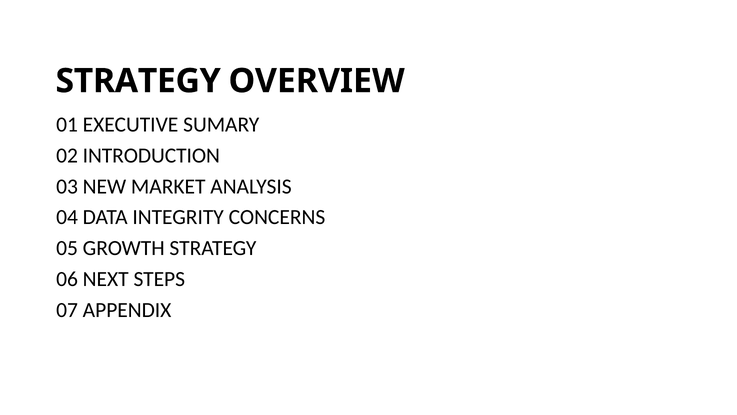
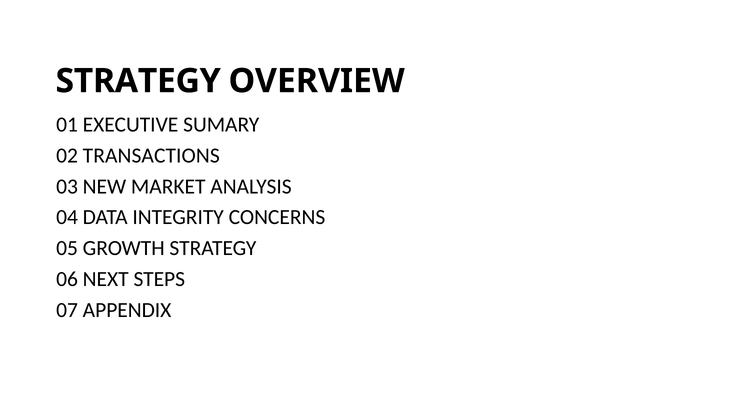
INTRODUCTION: INTRODUCTION -> TRANSACTIONS (151, 155)
